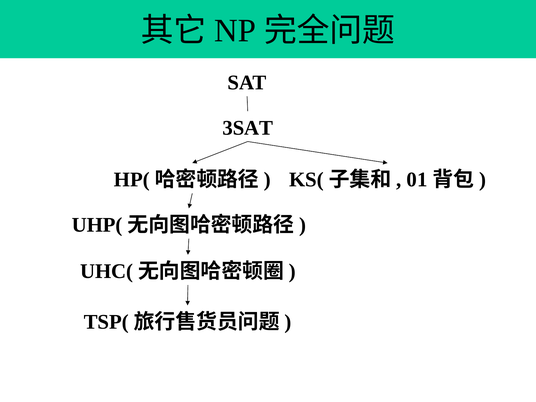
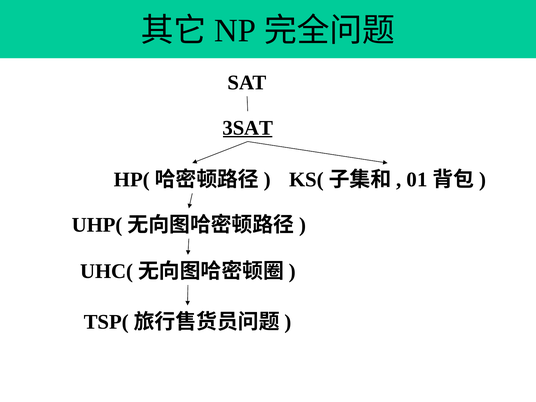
3SAT underline: none -> present (248, 128)
